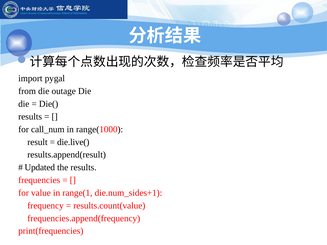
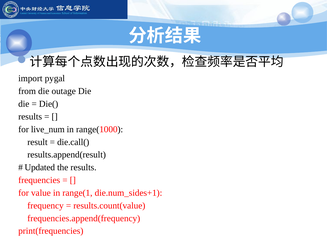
call_num: call_num -> live_num (48, 129)
die.live(: die.live( -> die.call( (73, 142)
